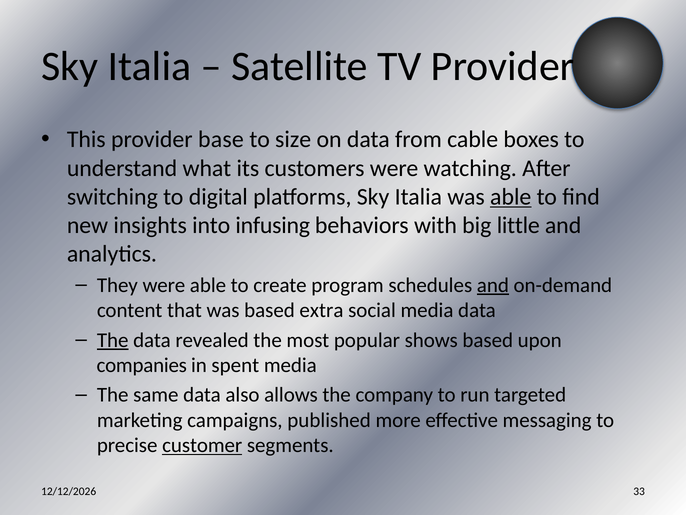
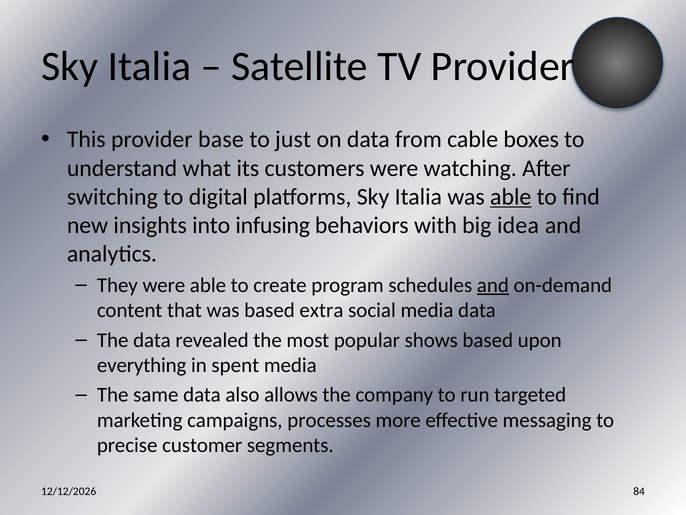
size: size -> just (293, 139)
little: little -> idea (518, 225)
The underline: present -> none (113, 340)
companies: companies -> everything (142, 365)
published: published -> processes (329, 420)
customer underline: present -> none (202, 445)
33: 33 -> 84 (639, 491)
